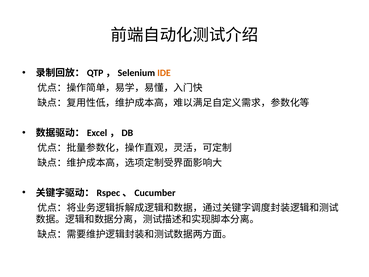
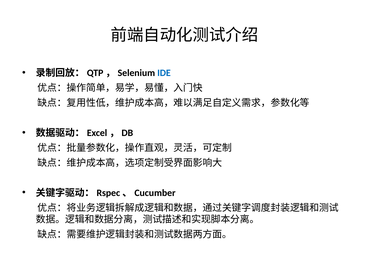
IDE colour: orange -> blue (164, 73)
